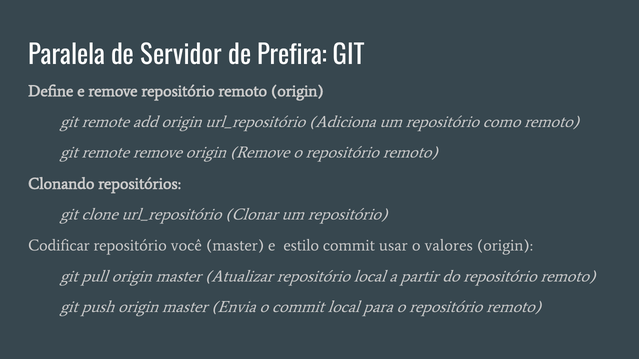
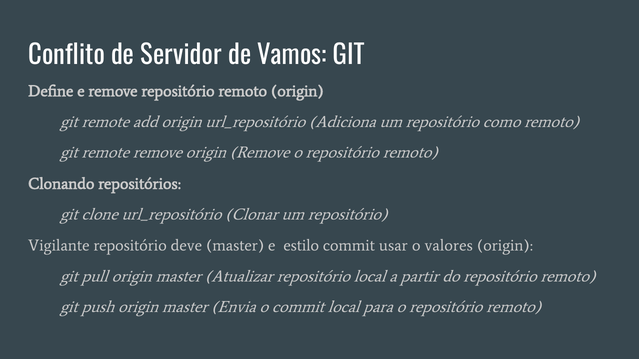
Paralela: Paralela -> Conflito (67, 55)
Prefira: Prefira -> Vamos (292, 55)
Codificar: Codificar -> Vigilante (59, 246)
você: você -> deve (186, 246)
